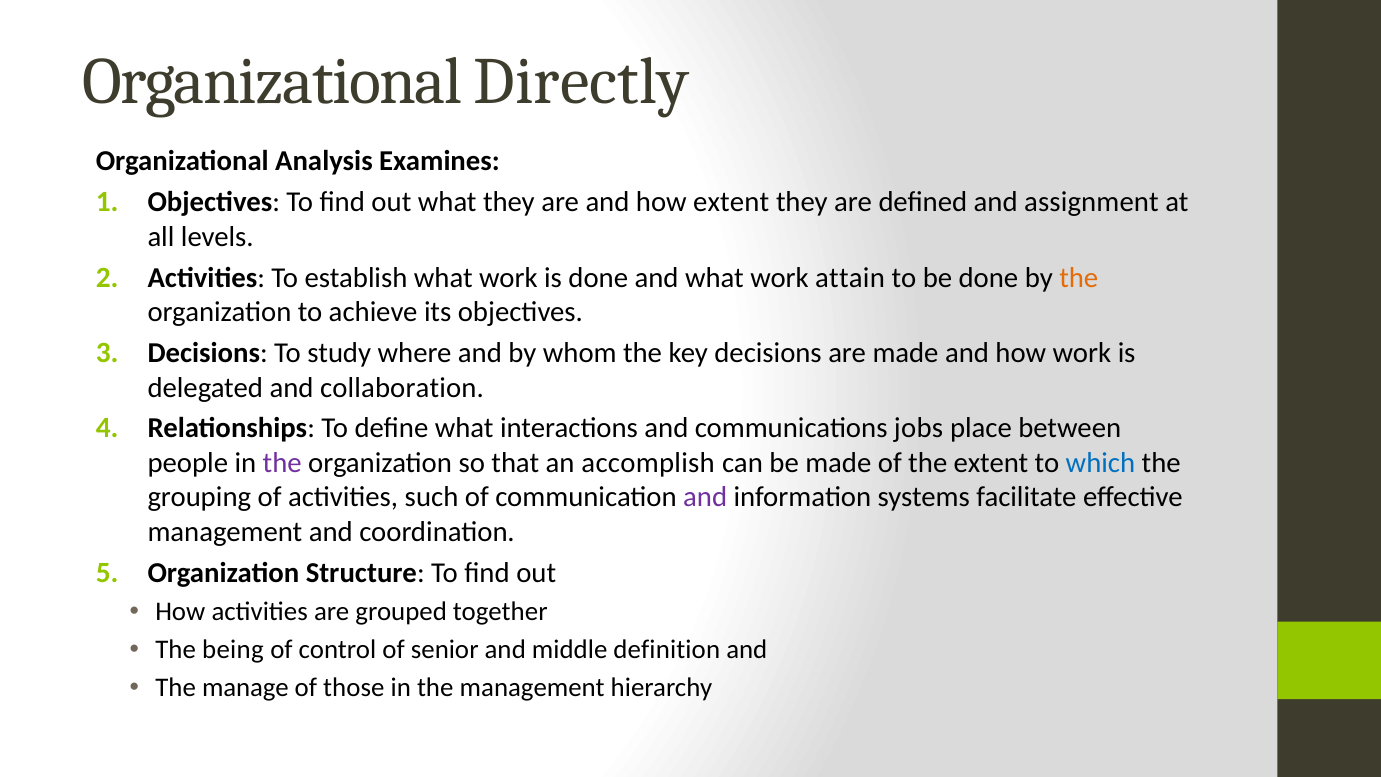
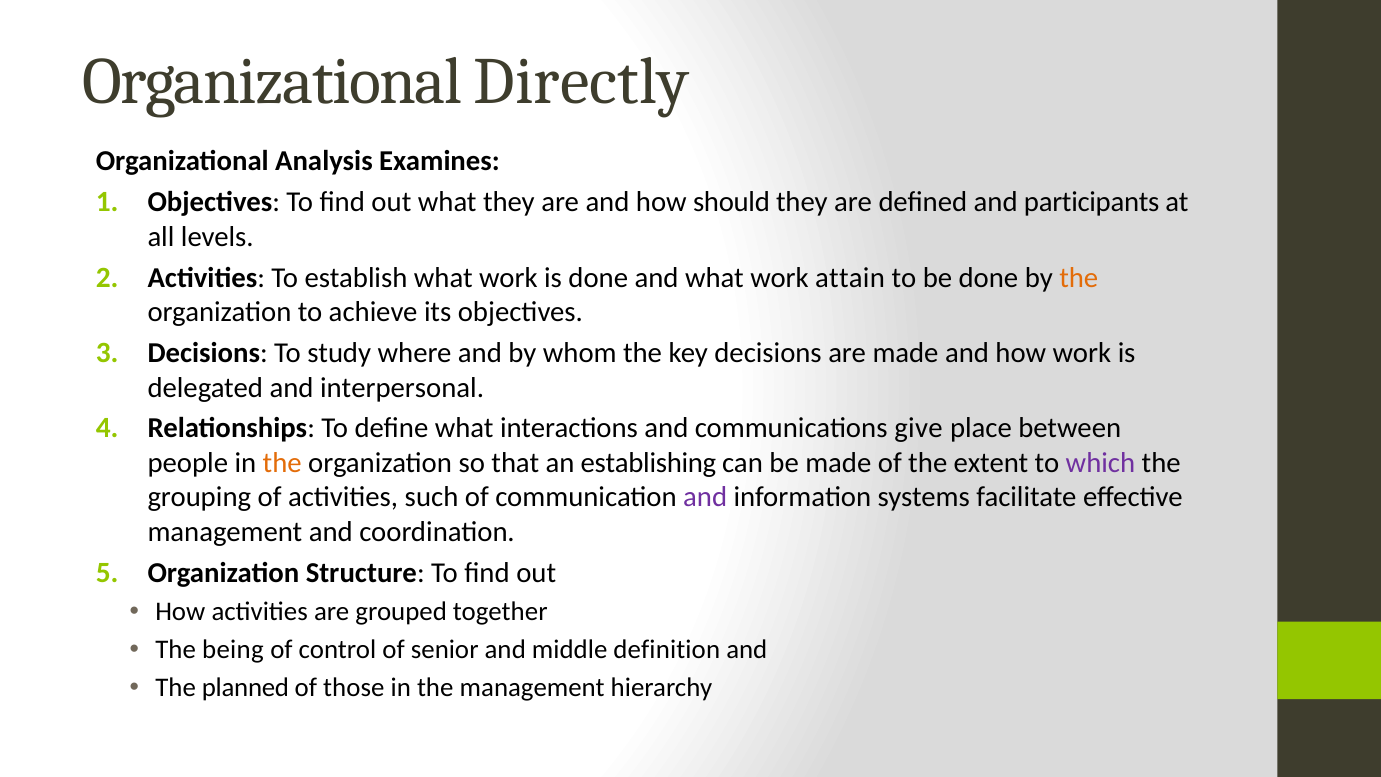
how extent: extent -> should (731, 202)
assignment: assignment -> participants (1092, 202)
collaboration: collaboration -> interpersonal (402, 387)
jobs: jobs -> give (919, 428)
the colour: purple -> orange (282, 463)
accomplish: accomplish -> establishing (648, 463)
which colour: blue -> purple (1100, 463)
manage: manage -> planned (245, 688)
